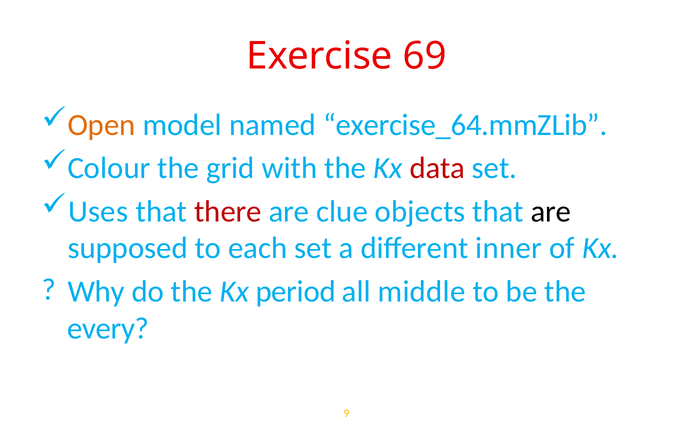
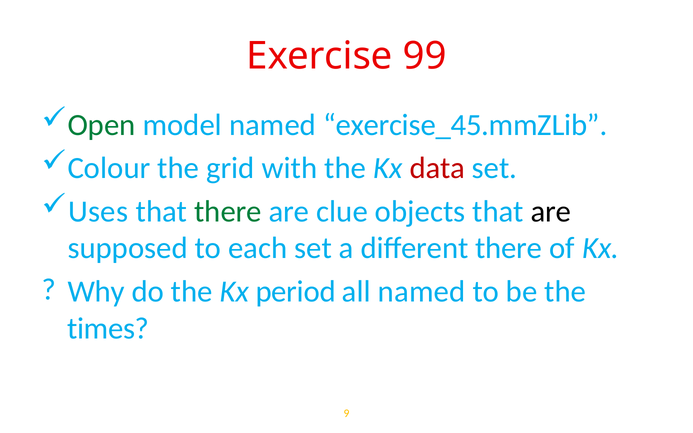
69: 69 -> 99 (425, 56)
Open colour: orange -> green (102, 125)
exercise_64.mmZLib: exercise_64.mmZLib -> exercise_45.mmZLib (465, 125)
there colour: red -> green (228, 211)
different inner: inner -> there (509, 248)
all middle: middle -> named (422, 292)
every: every -> times (108, 329)
